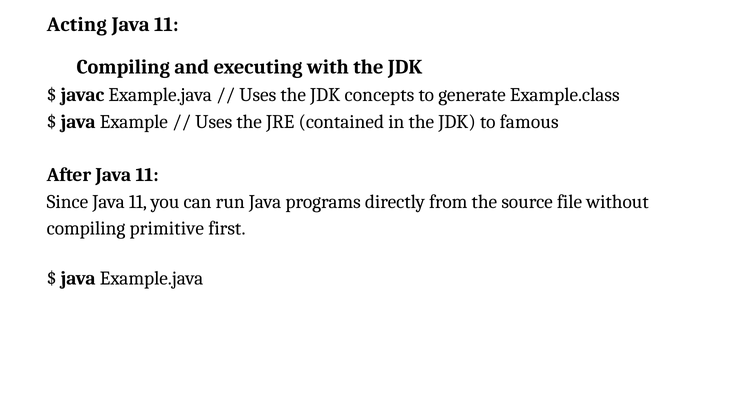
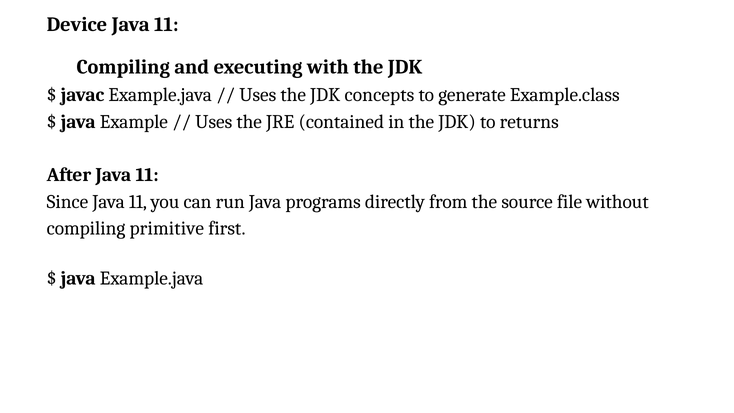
Acting: Acting -> Device (77, 25)
famous: famous -> returns (529, 122)
